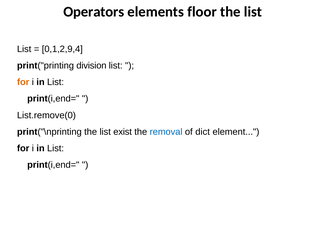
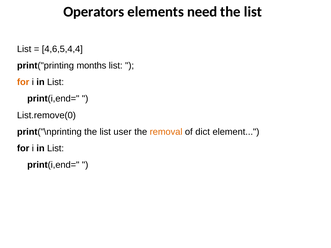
floor: floor -> need (202, 12)
0,1,2,9,4: 0,1,2,9,4 -> 4,6,5,4,4 (62, 49)
division: division -> months (91, 66)
exist: exist -> user (123, 132)
removal colour: blue -> orange (166, 132)
